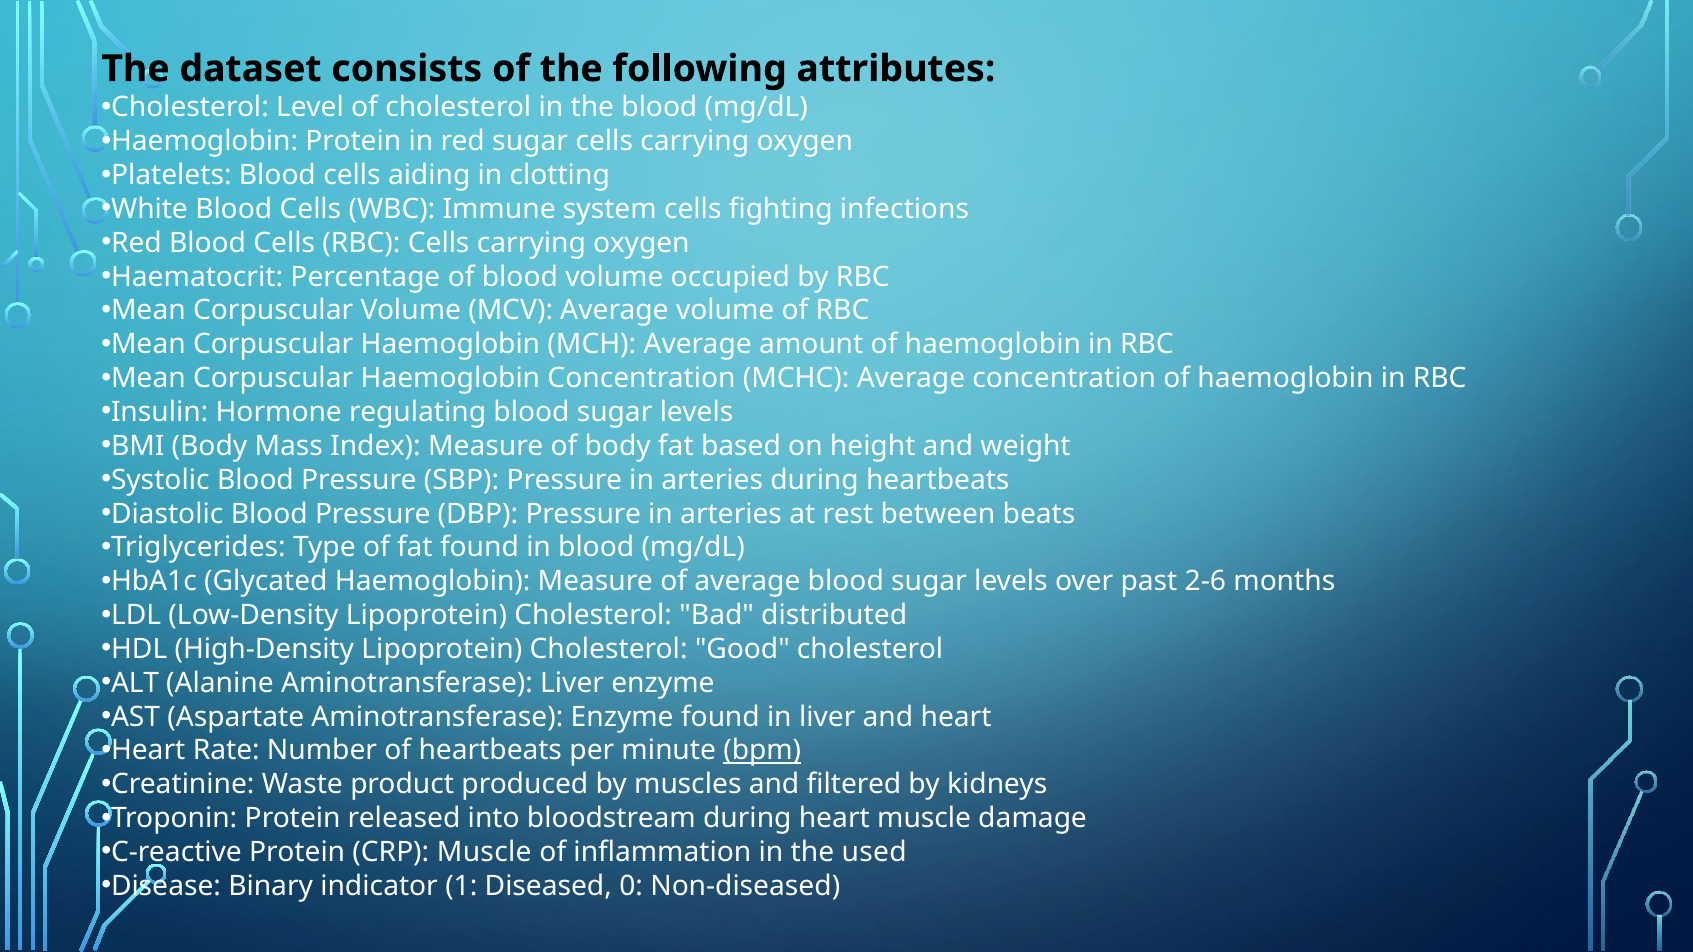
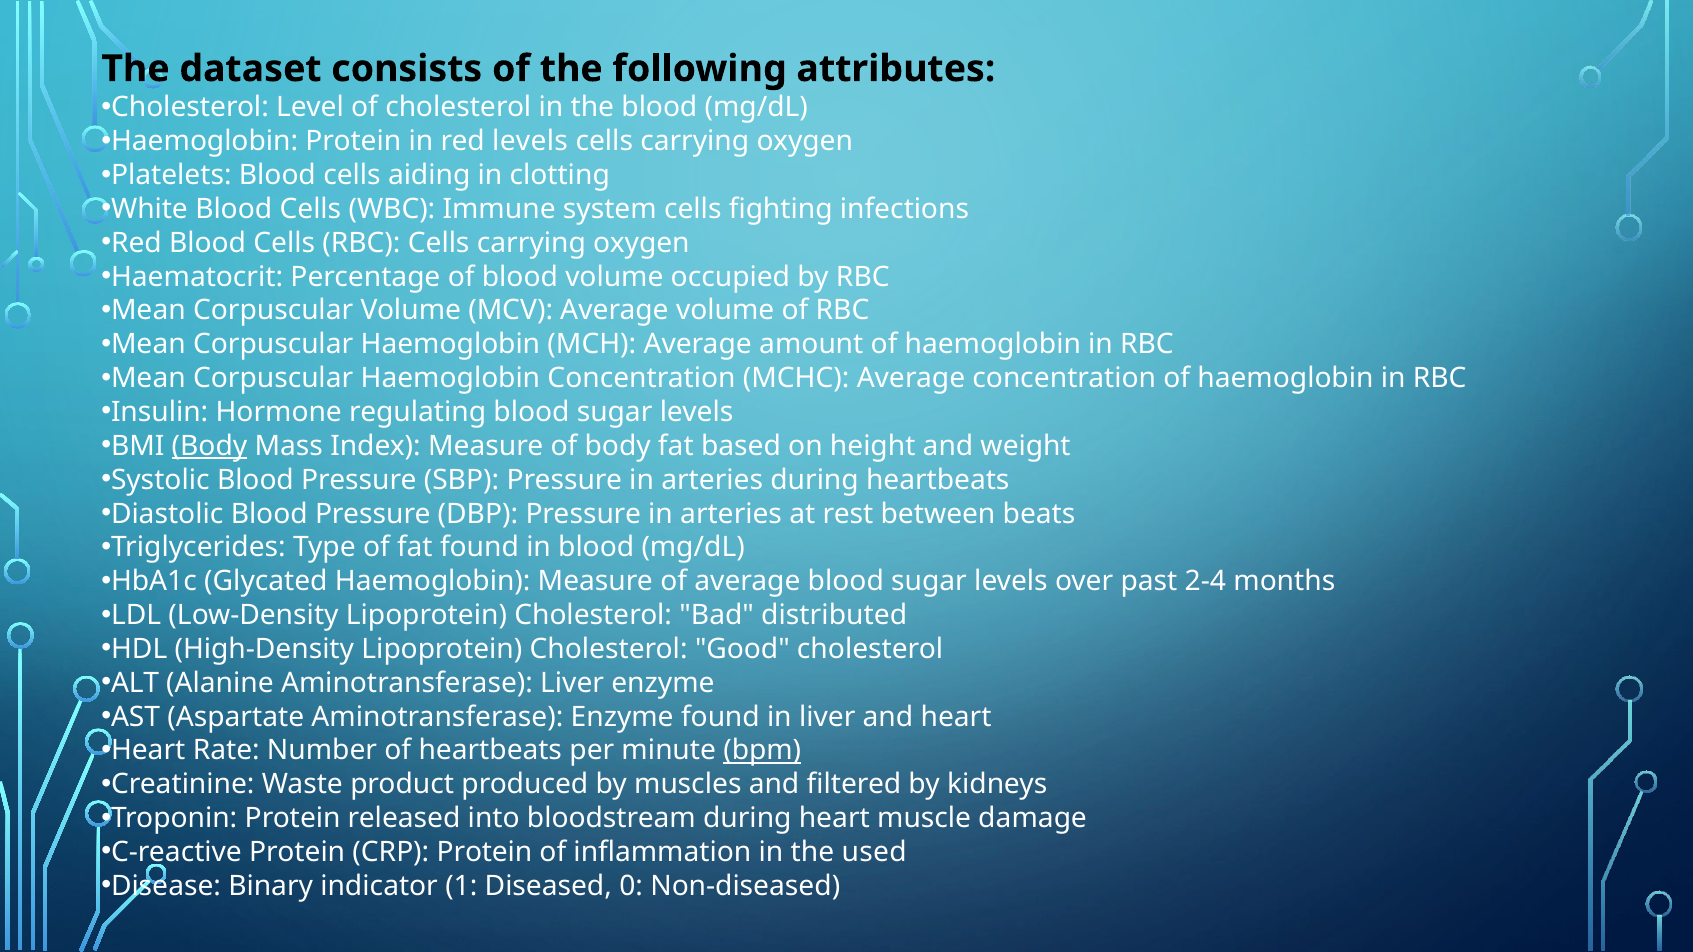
red sugar: sugar -> levels (530, 141)
Body underline: none -> present (209, 446)
2-6: 2-6 -> 2-4 (1205, 582)
CRP Muscle: Muscle -> Protein (484, 853)
